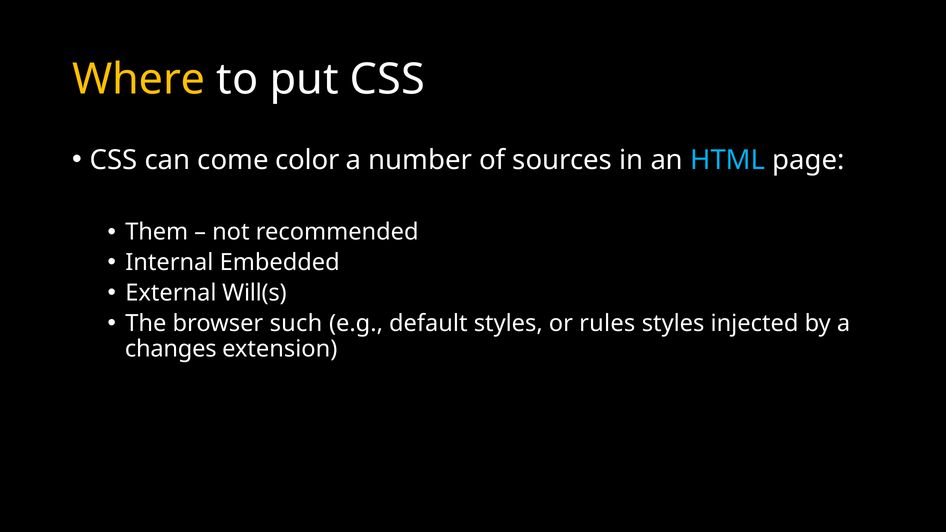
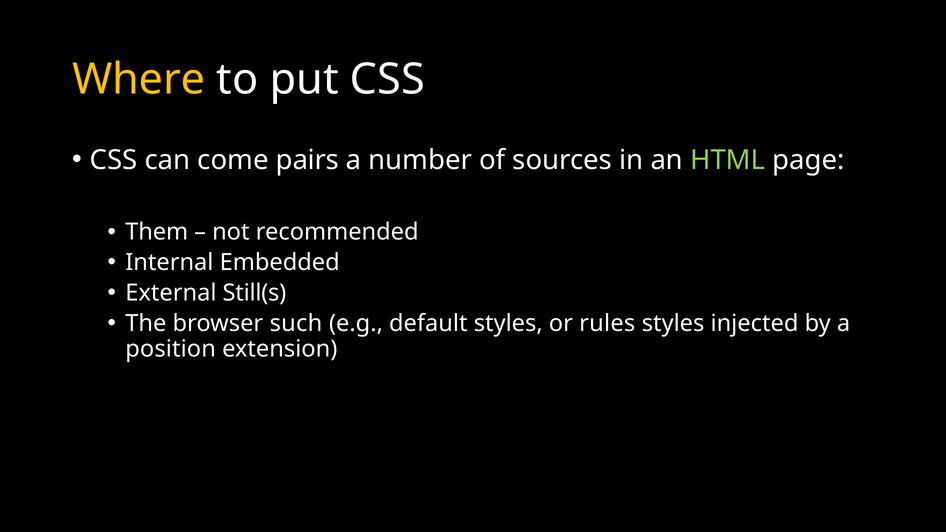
color: color -> pairs (307, 160)
HTML colour: light blue -> light green (728, 160)
Will(s: Will(s -> Still(s (254, 293)
changes: changes -> position (171, 349)
